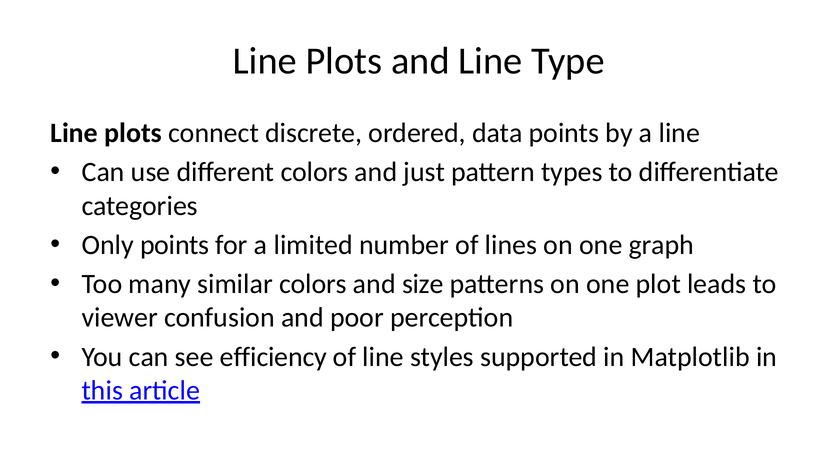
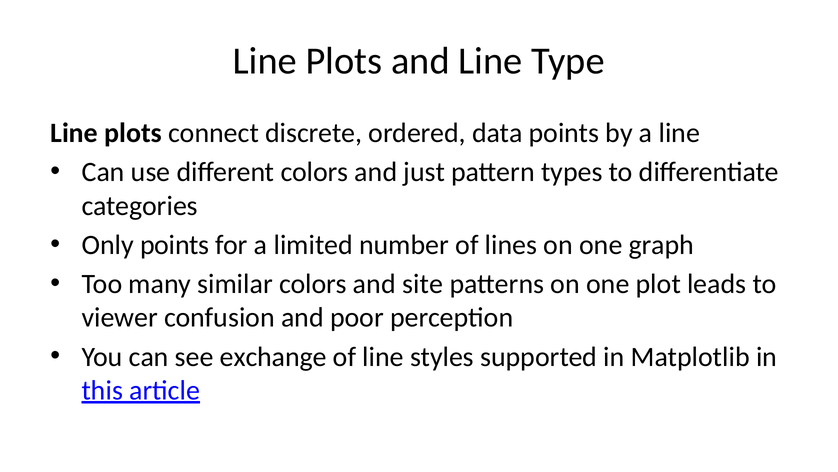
size: size -> site (423, 284)
efficiency: efficiency -> exchange (273, 356)
